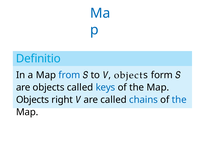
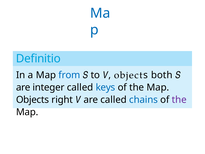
form: form -> both (162, 75)
are objects: objects -> integer (49, 87)
the colour: blue -> purple (179, 100)
